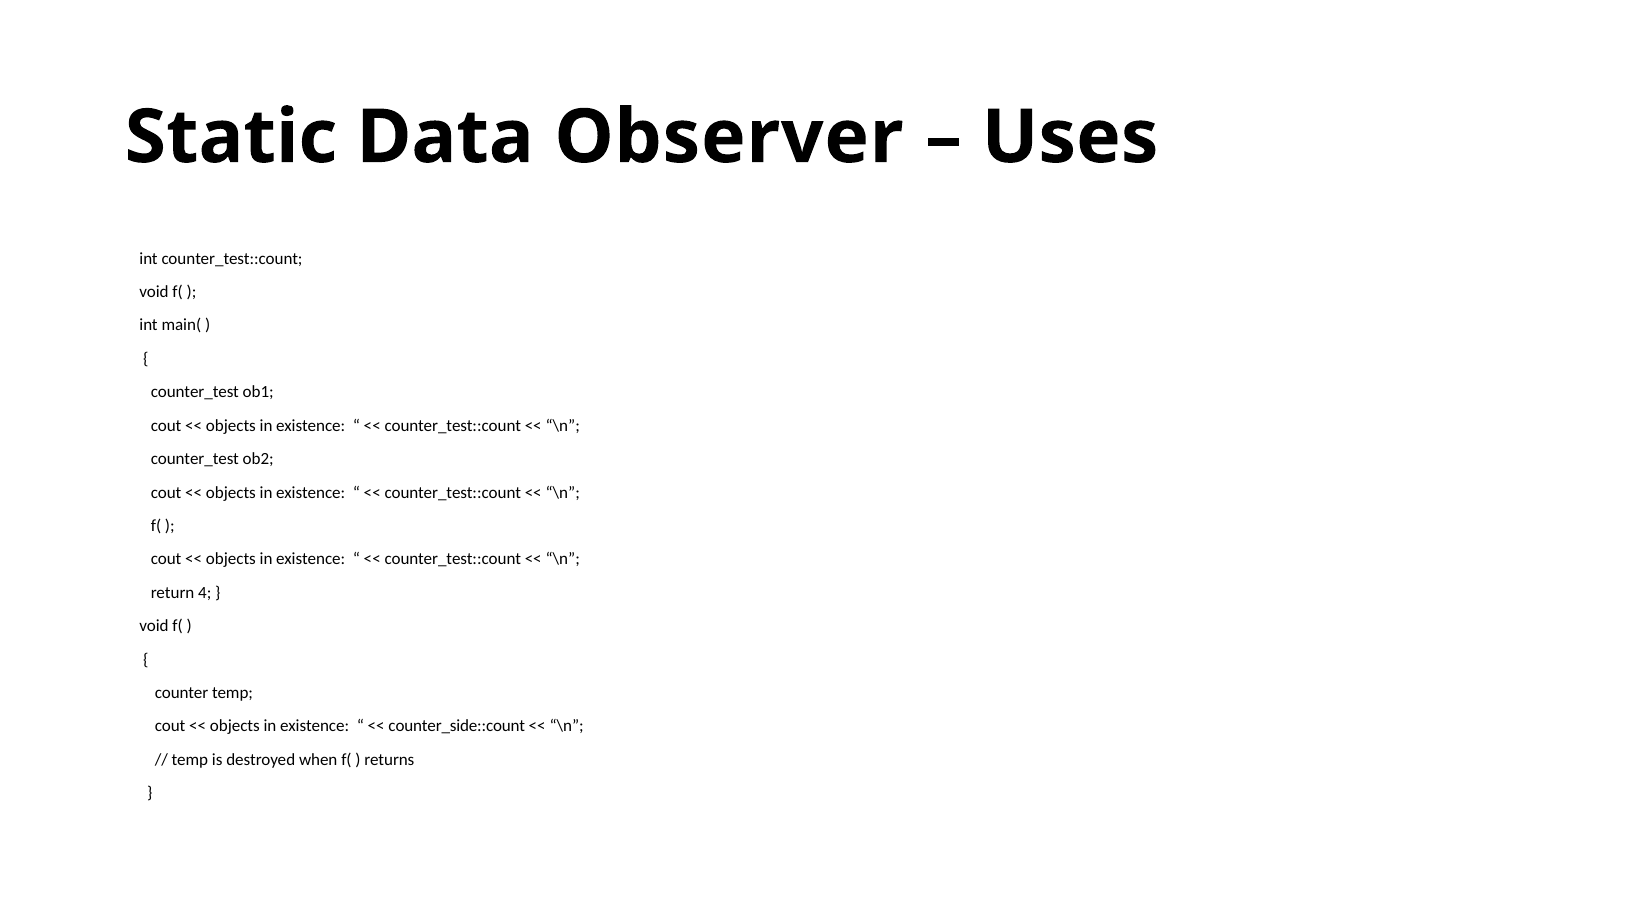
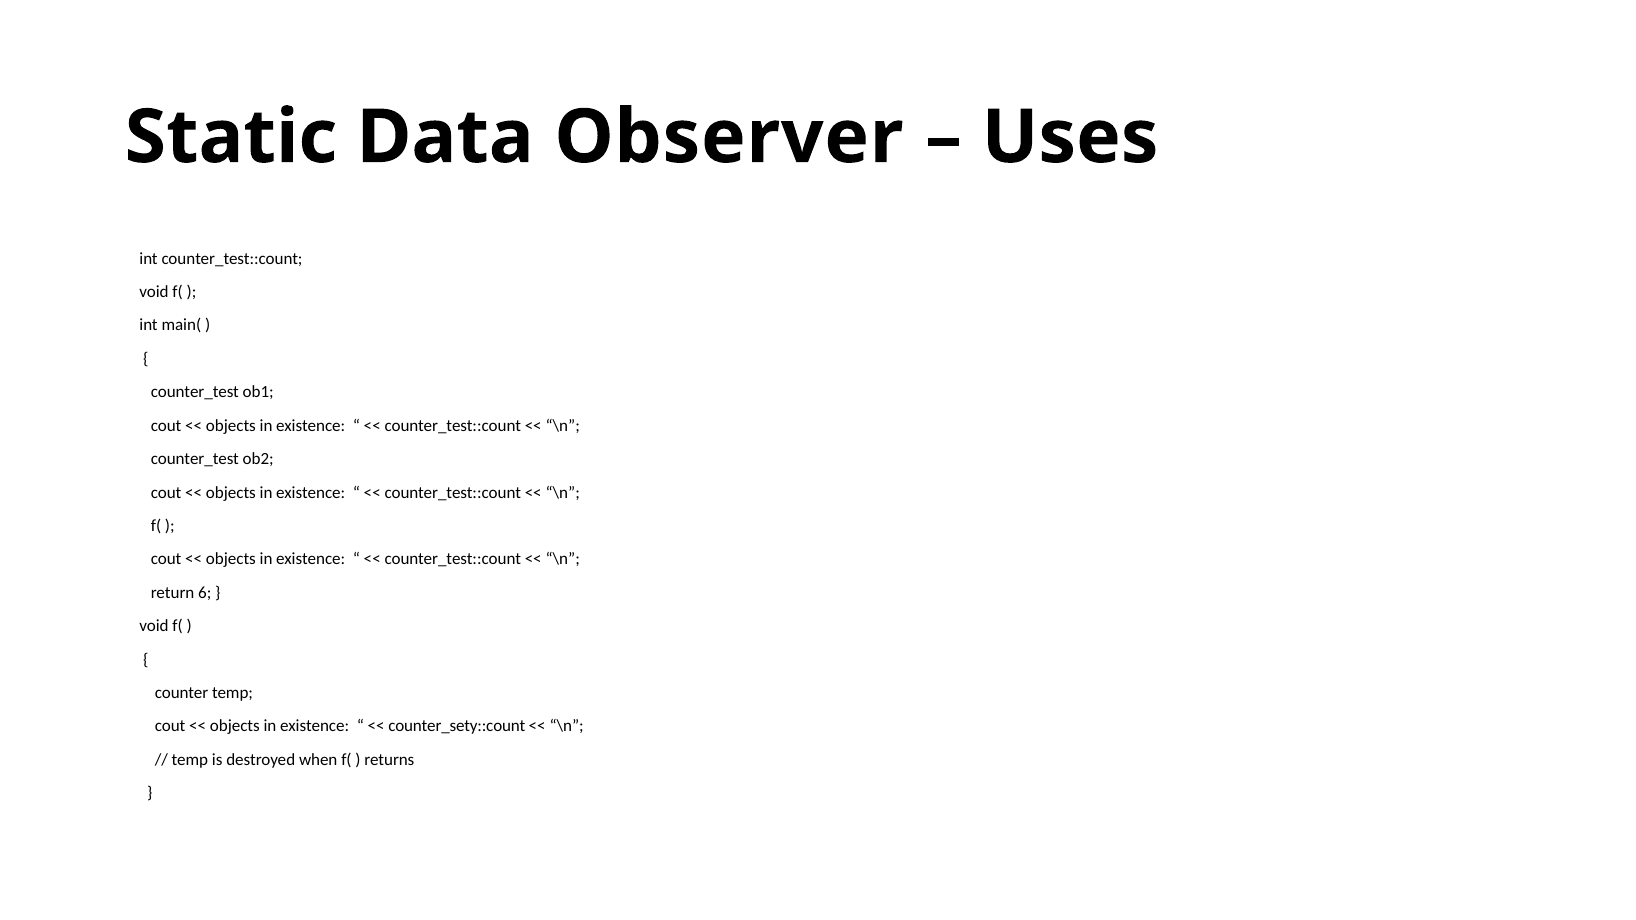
4: 4 -> 6 (205, 593)
counter_side::count: counter_side::count -> counter_sety::count (457, 727)
